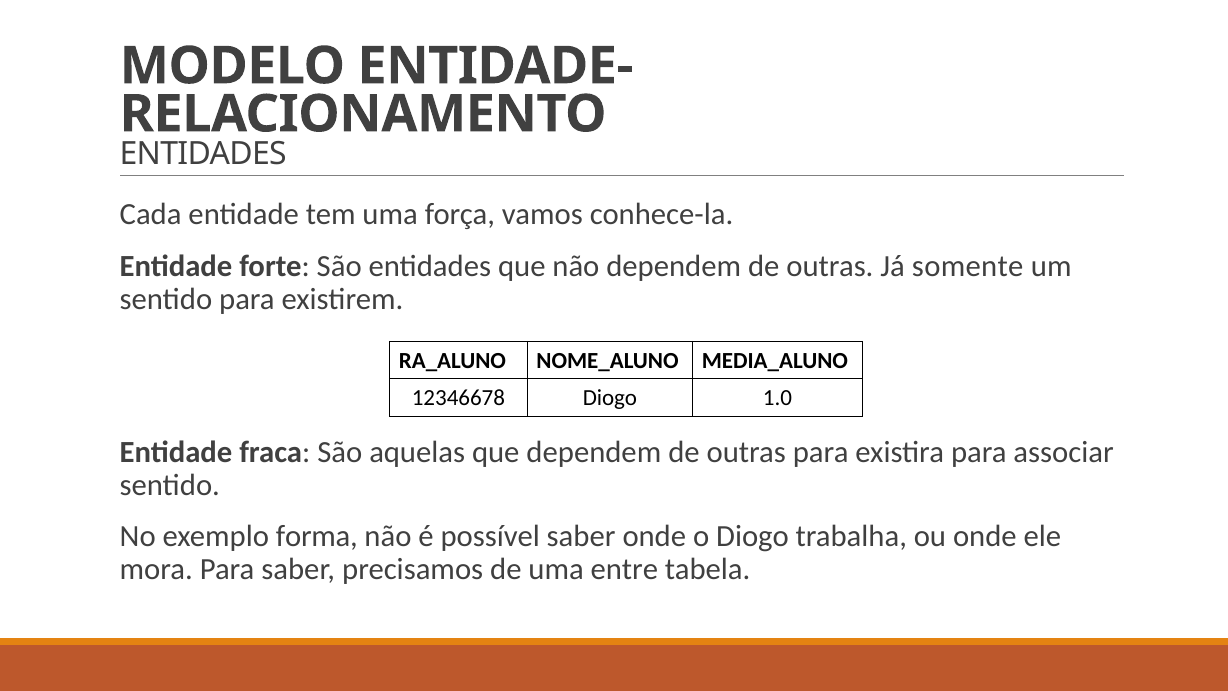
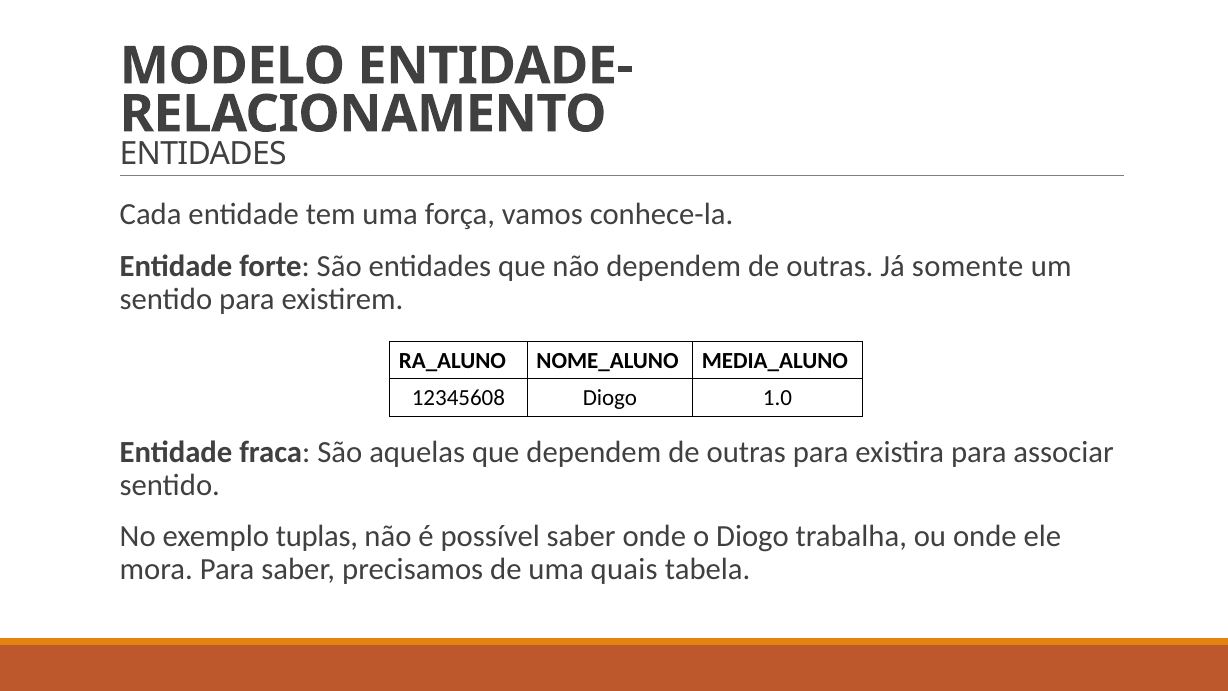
12346678: 12346678 -> 12345608 (458, 398)
forma: forma -> tuplas (317, 536)
entre: entre -> quais (624, 569)
